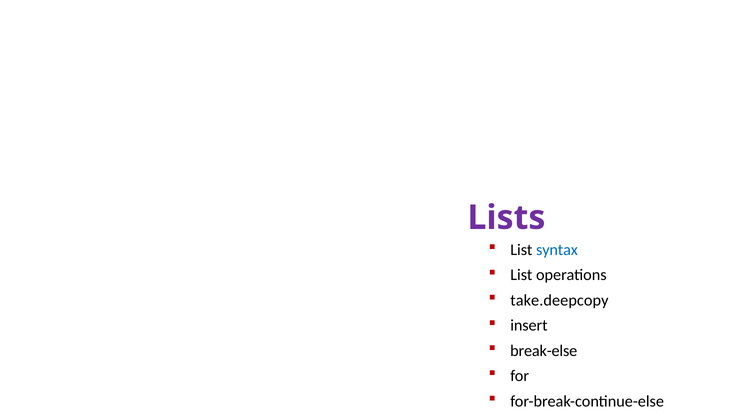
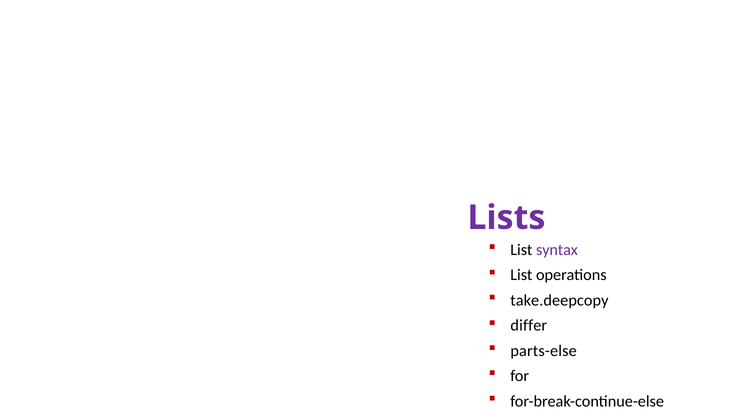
syntax colour: blue -> purple (557, 250)
insert: insert -> differ (529, 326)
break-else: break-else -> parts-else (544, 351)
